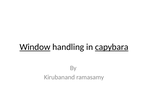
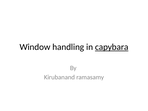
Window underline: present -> none (35, 47)
